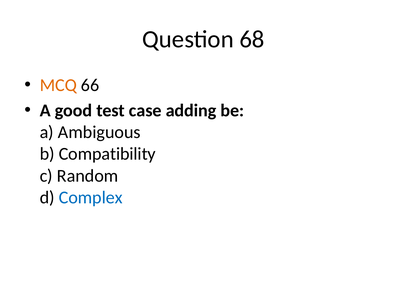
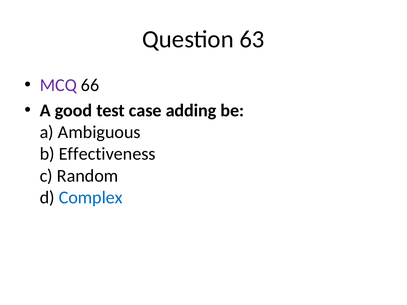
68: 68 -> 63 (252, 39)
MCQ colour: orange -> purple (58, 85)
Compatibility: Compatibility -> Effectiveness (107, 154)
